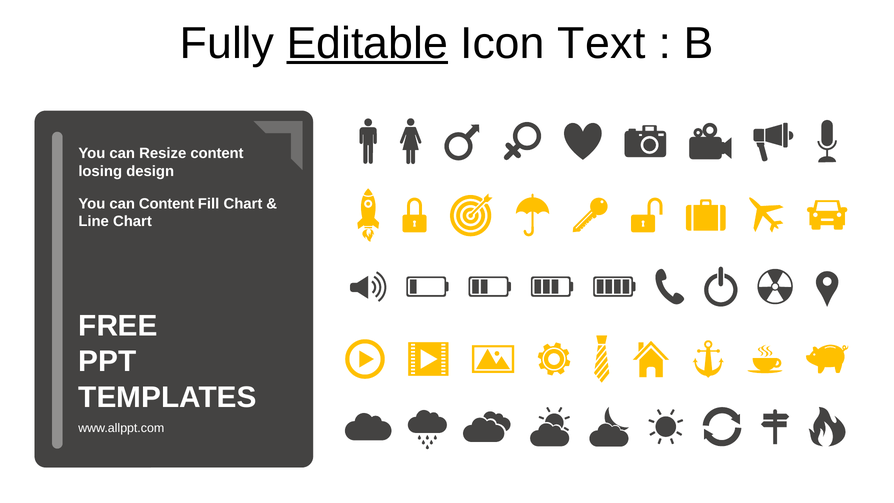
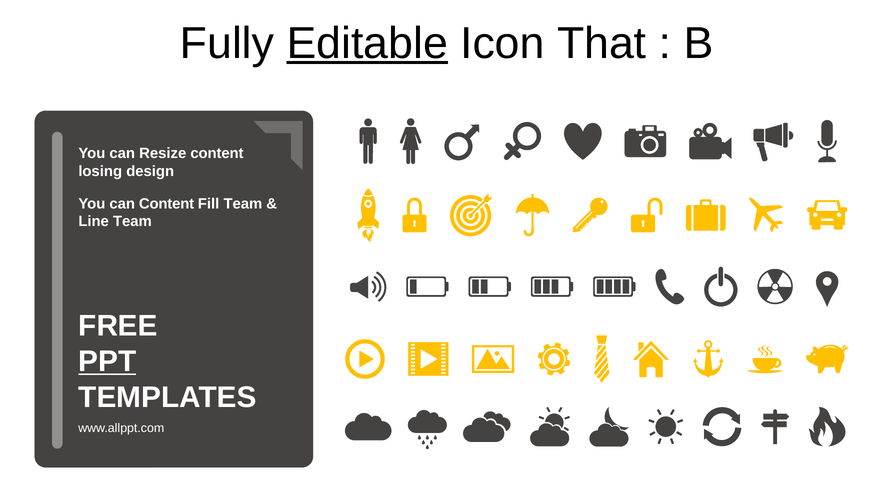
Text: Text -> That (602, 43)
Fill Chart: Chart -> Team (243, 204)
Line Chart: Chart -> Team (132, 221)
PPT underline: none -> present (107, 361)
